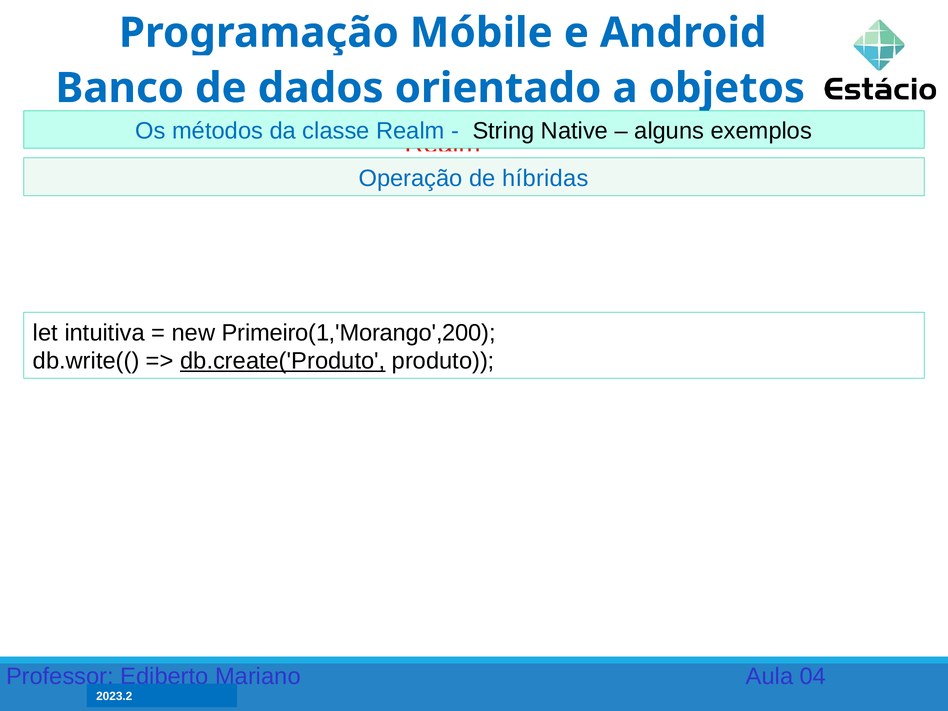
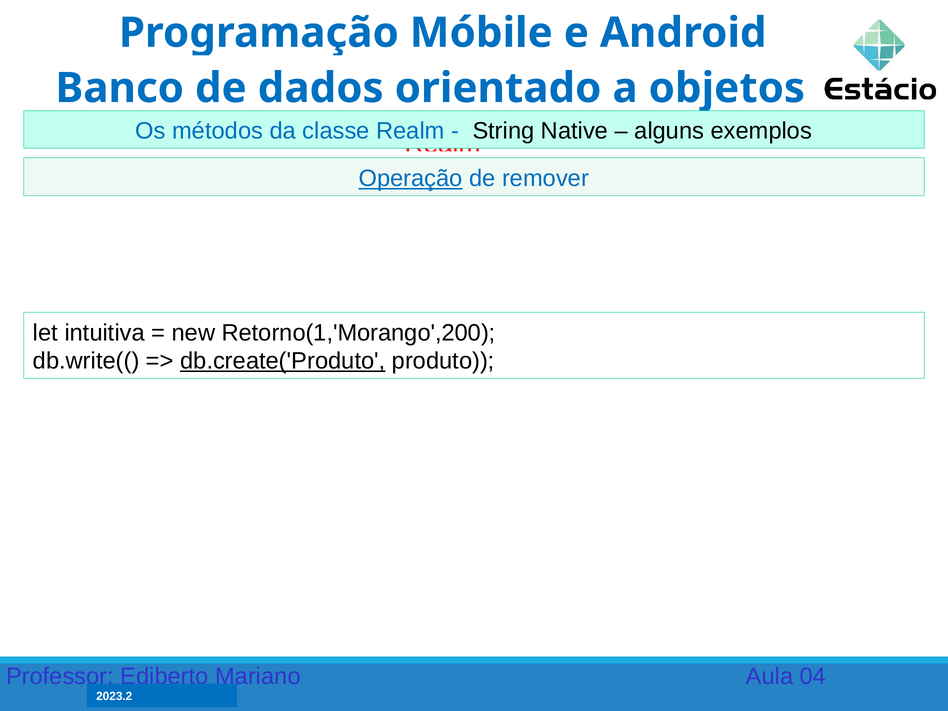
Operação underline: none -> present (411, 178)
híbridas: híbridas -> remover (546, 178)
Primeiro(1,'Morango',200: Primeiro(1,'Morango',200 -> Retorno(1,'Morango',200 (359, 333)
